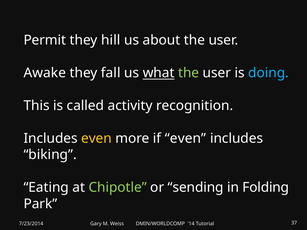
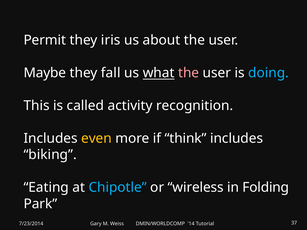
hill: hill -> iris (111, 40)
Awake: Awake -> Maybe (45, 73)
the colour: light green -> pink (189, 73)
if even: even -> think (186, 138)
Chipotle colour: light green -> light blue (118, 188)
sending: sending -> wireless (196, 188)
